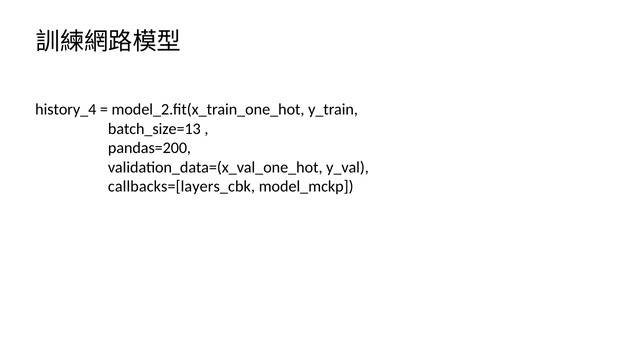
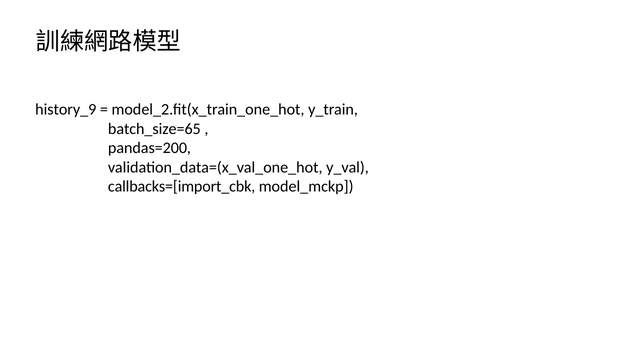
history_4: history_4 -> history_9 (66, 109)
batch_size=13: batch_size=13 -> batch_size=65 (154, 129)
callbacks=[layers_cbk: callbacks=[layers_cbk -> callbacks=[import_cbk (182, 187)
